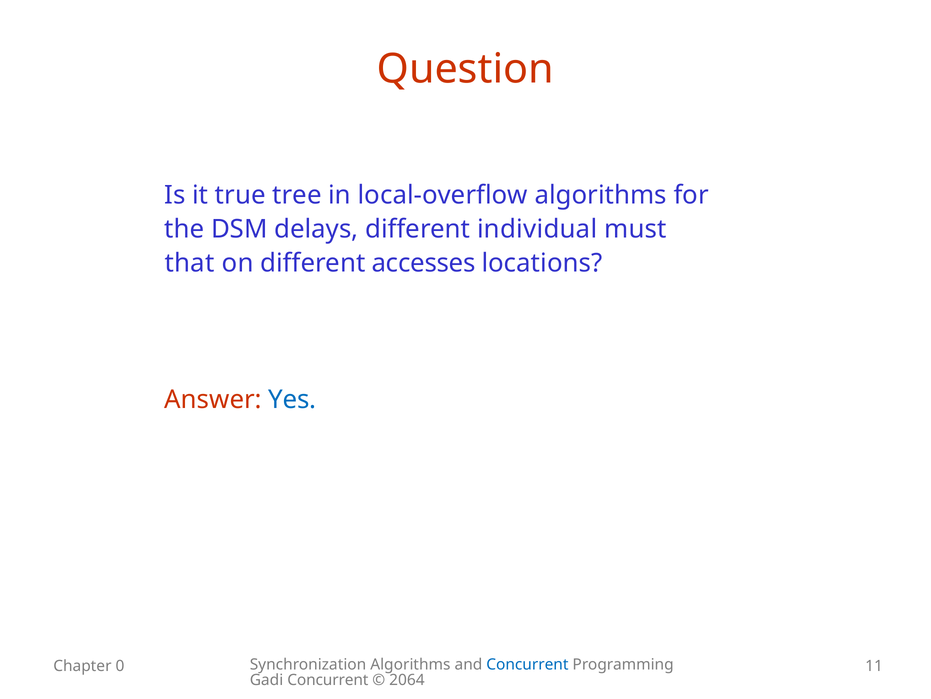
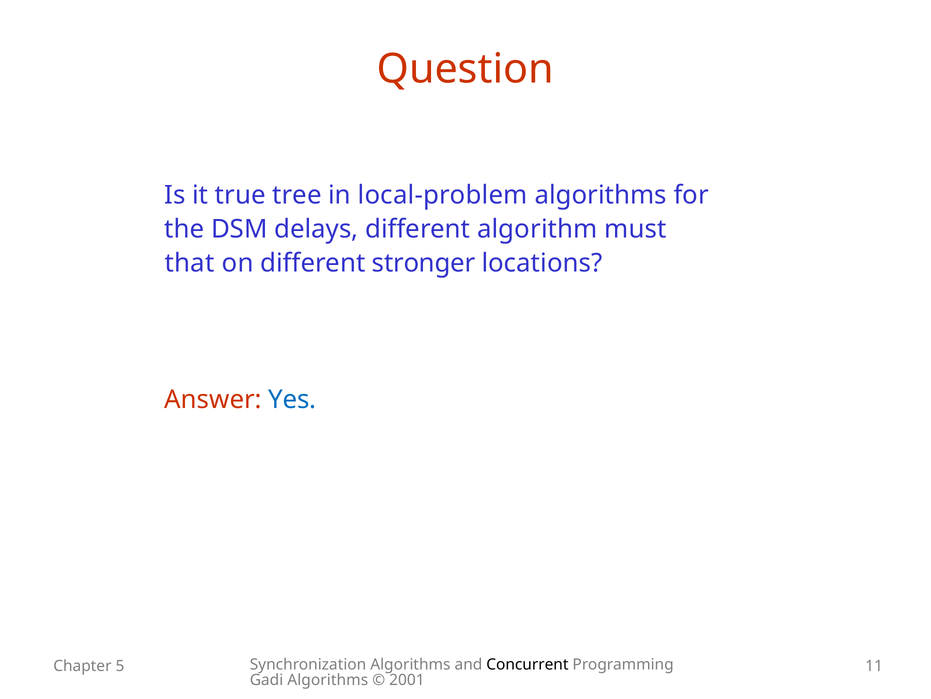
local-overflow: local-overflow -> local-problem (443, 195)
individual: individual -> algorithm (537, 229)
accesses: accesses -> stronger (424, 263)
Concurrent colour: blue -> black (527, 664)
0: 0 -> 5 (120, 665)
Gadi Concurrent: Concurrent -> Algorithms (328, 680)
2064: 2064 -> 2001 (407, 680)
